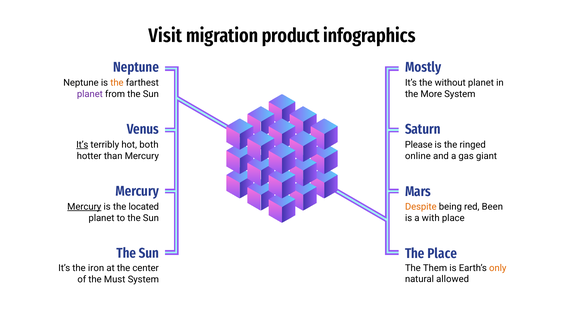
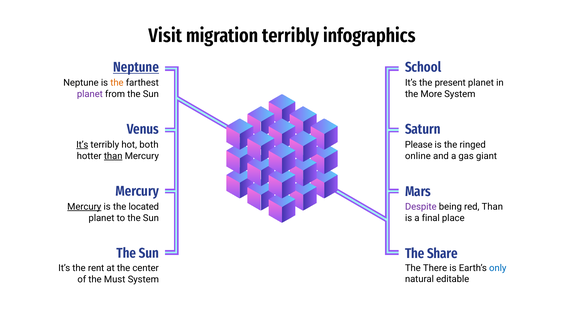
migration product: product -> terribly (291, 36)
Neptune underline: none -> present (136, 67)
Mostly: Mostly -> School (423, 67)
without: without -> present (450, 83)
than underline: none -> present (113, 156)
Despite colour: orange -> purple (421, 207)
red Been: Been -> Than (492, 207)
with: with -> final (431, 218)
The Place: Place -> Share (442, 254)
Them: Them -> There (435, 268)
only colour: orange -> blue (498, 268)
iron: iron -> rent (96, 268)
allowed: allowed -> editable (453, 279)
